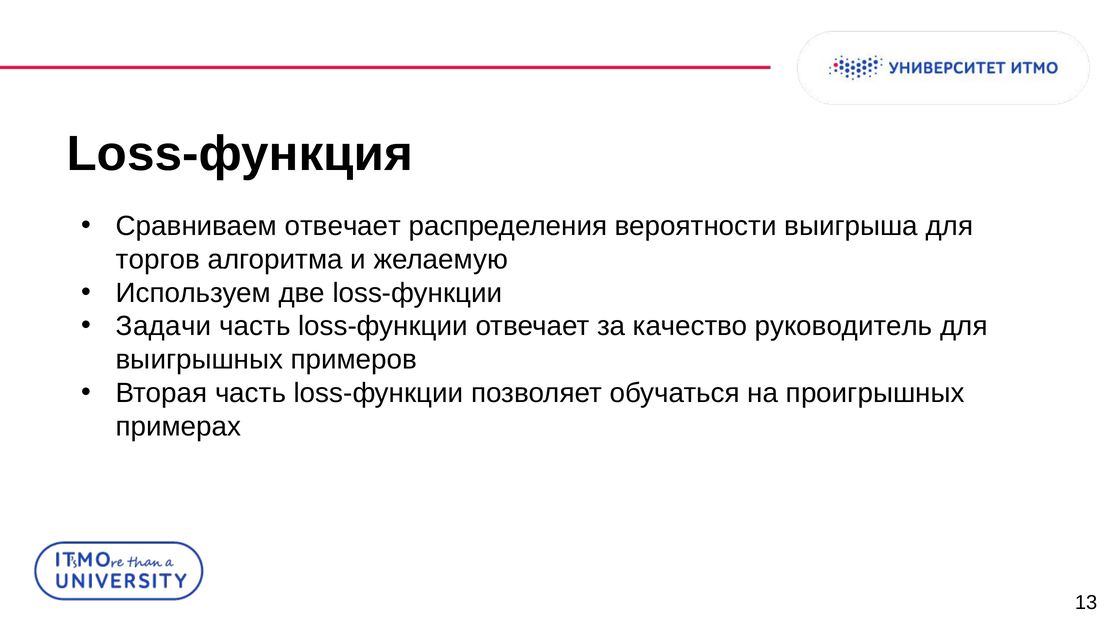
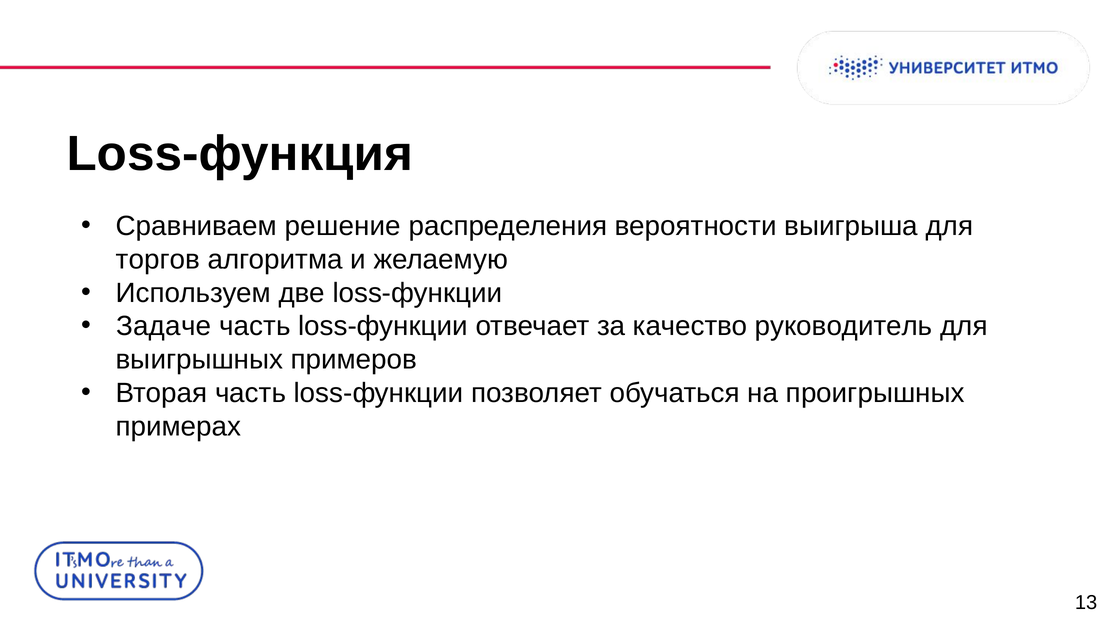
Сравниваем отвечает: отвечает -> решение (343, 226)
Задачи: Задачи -> Задаче (164, 326)
